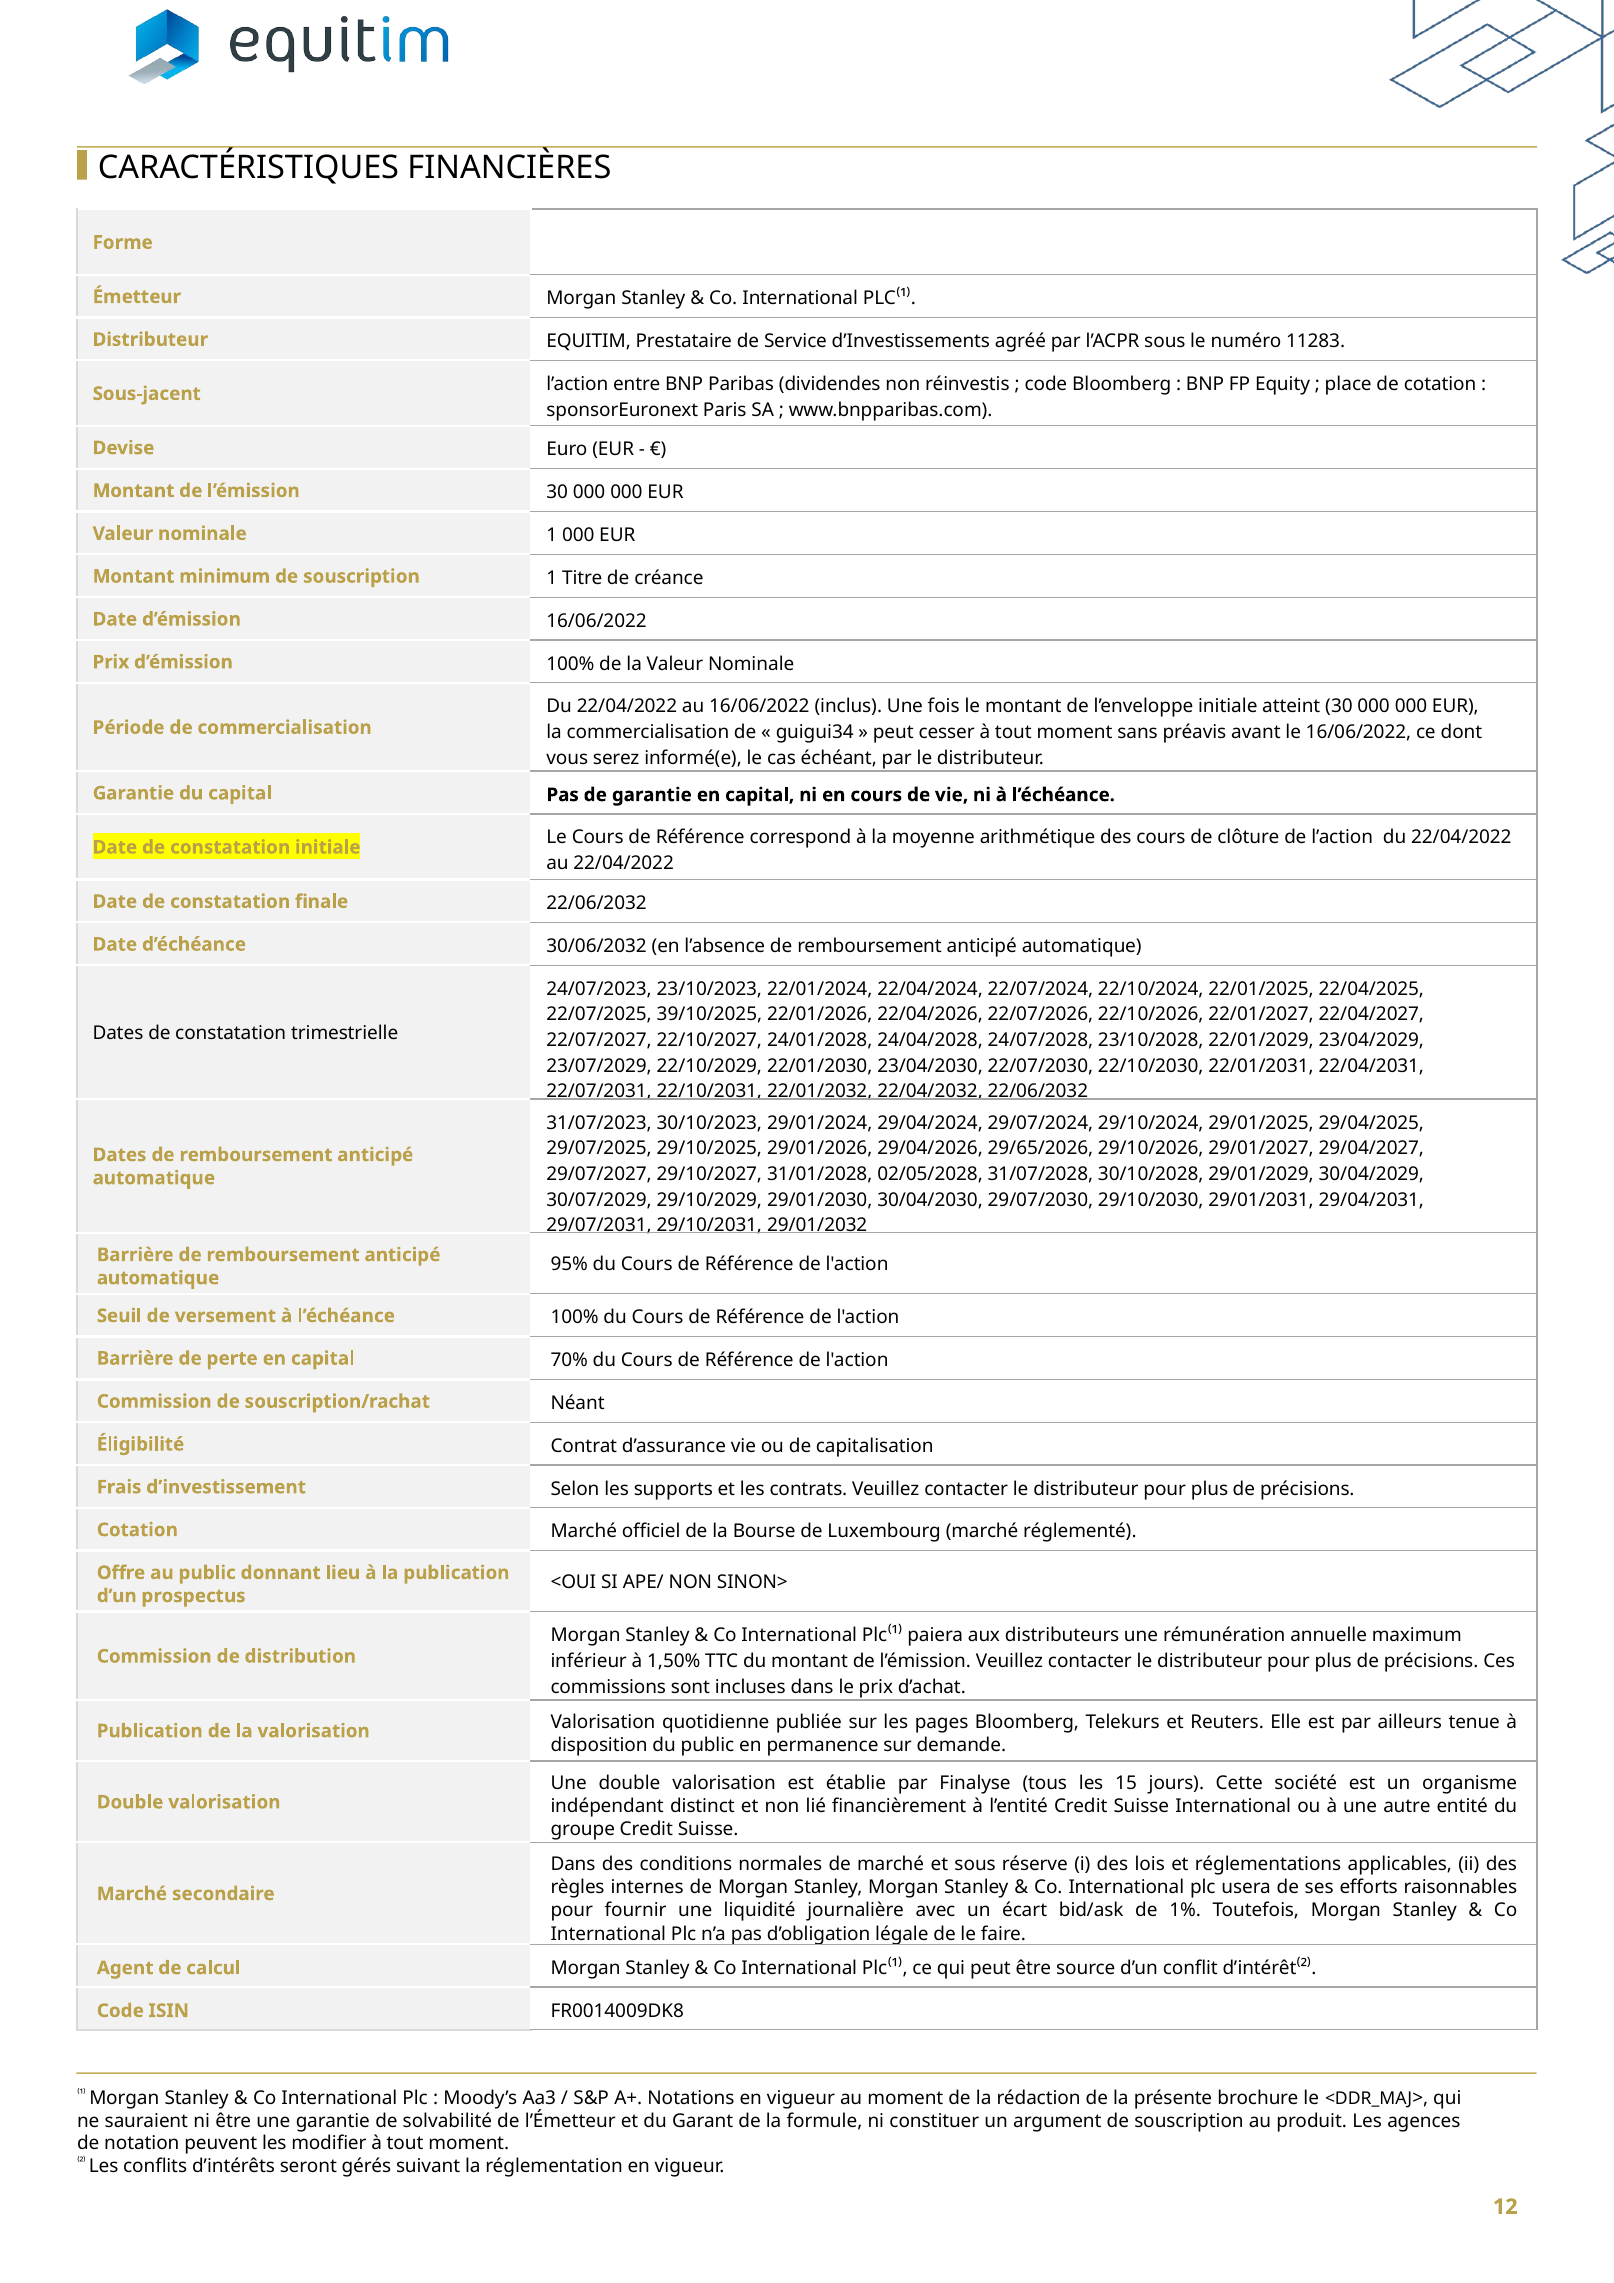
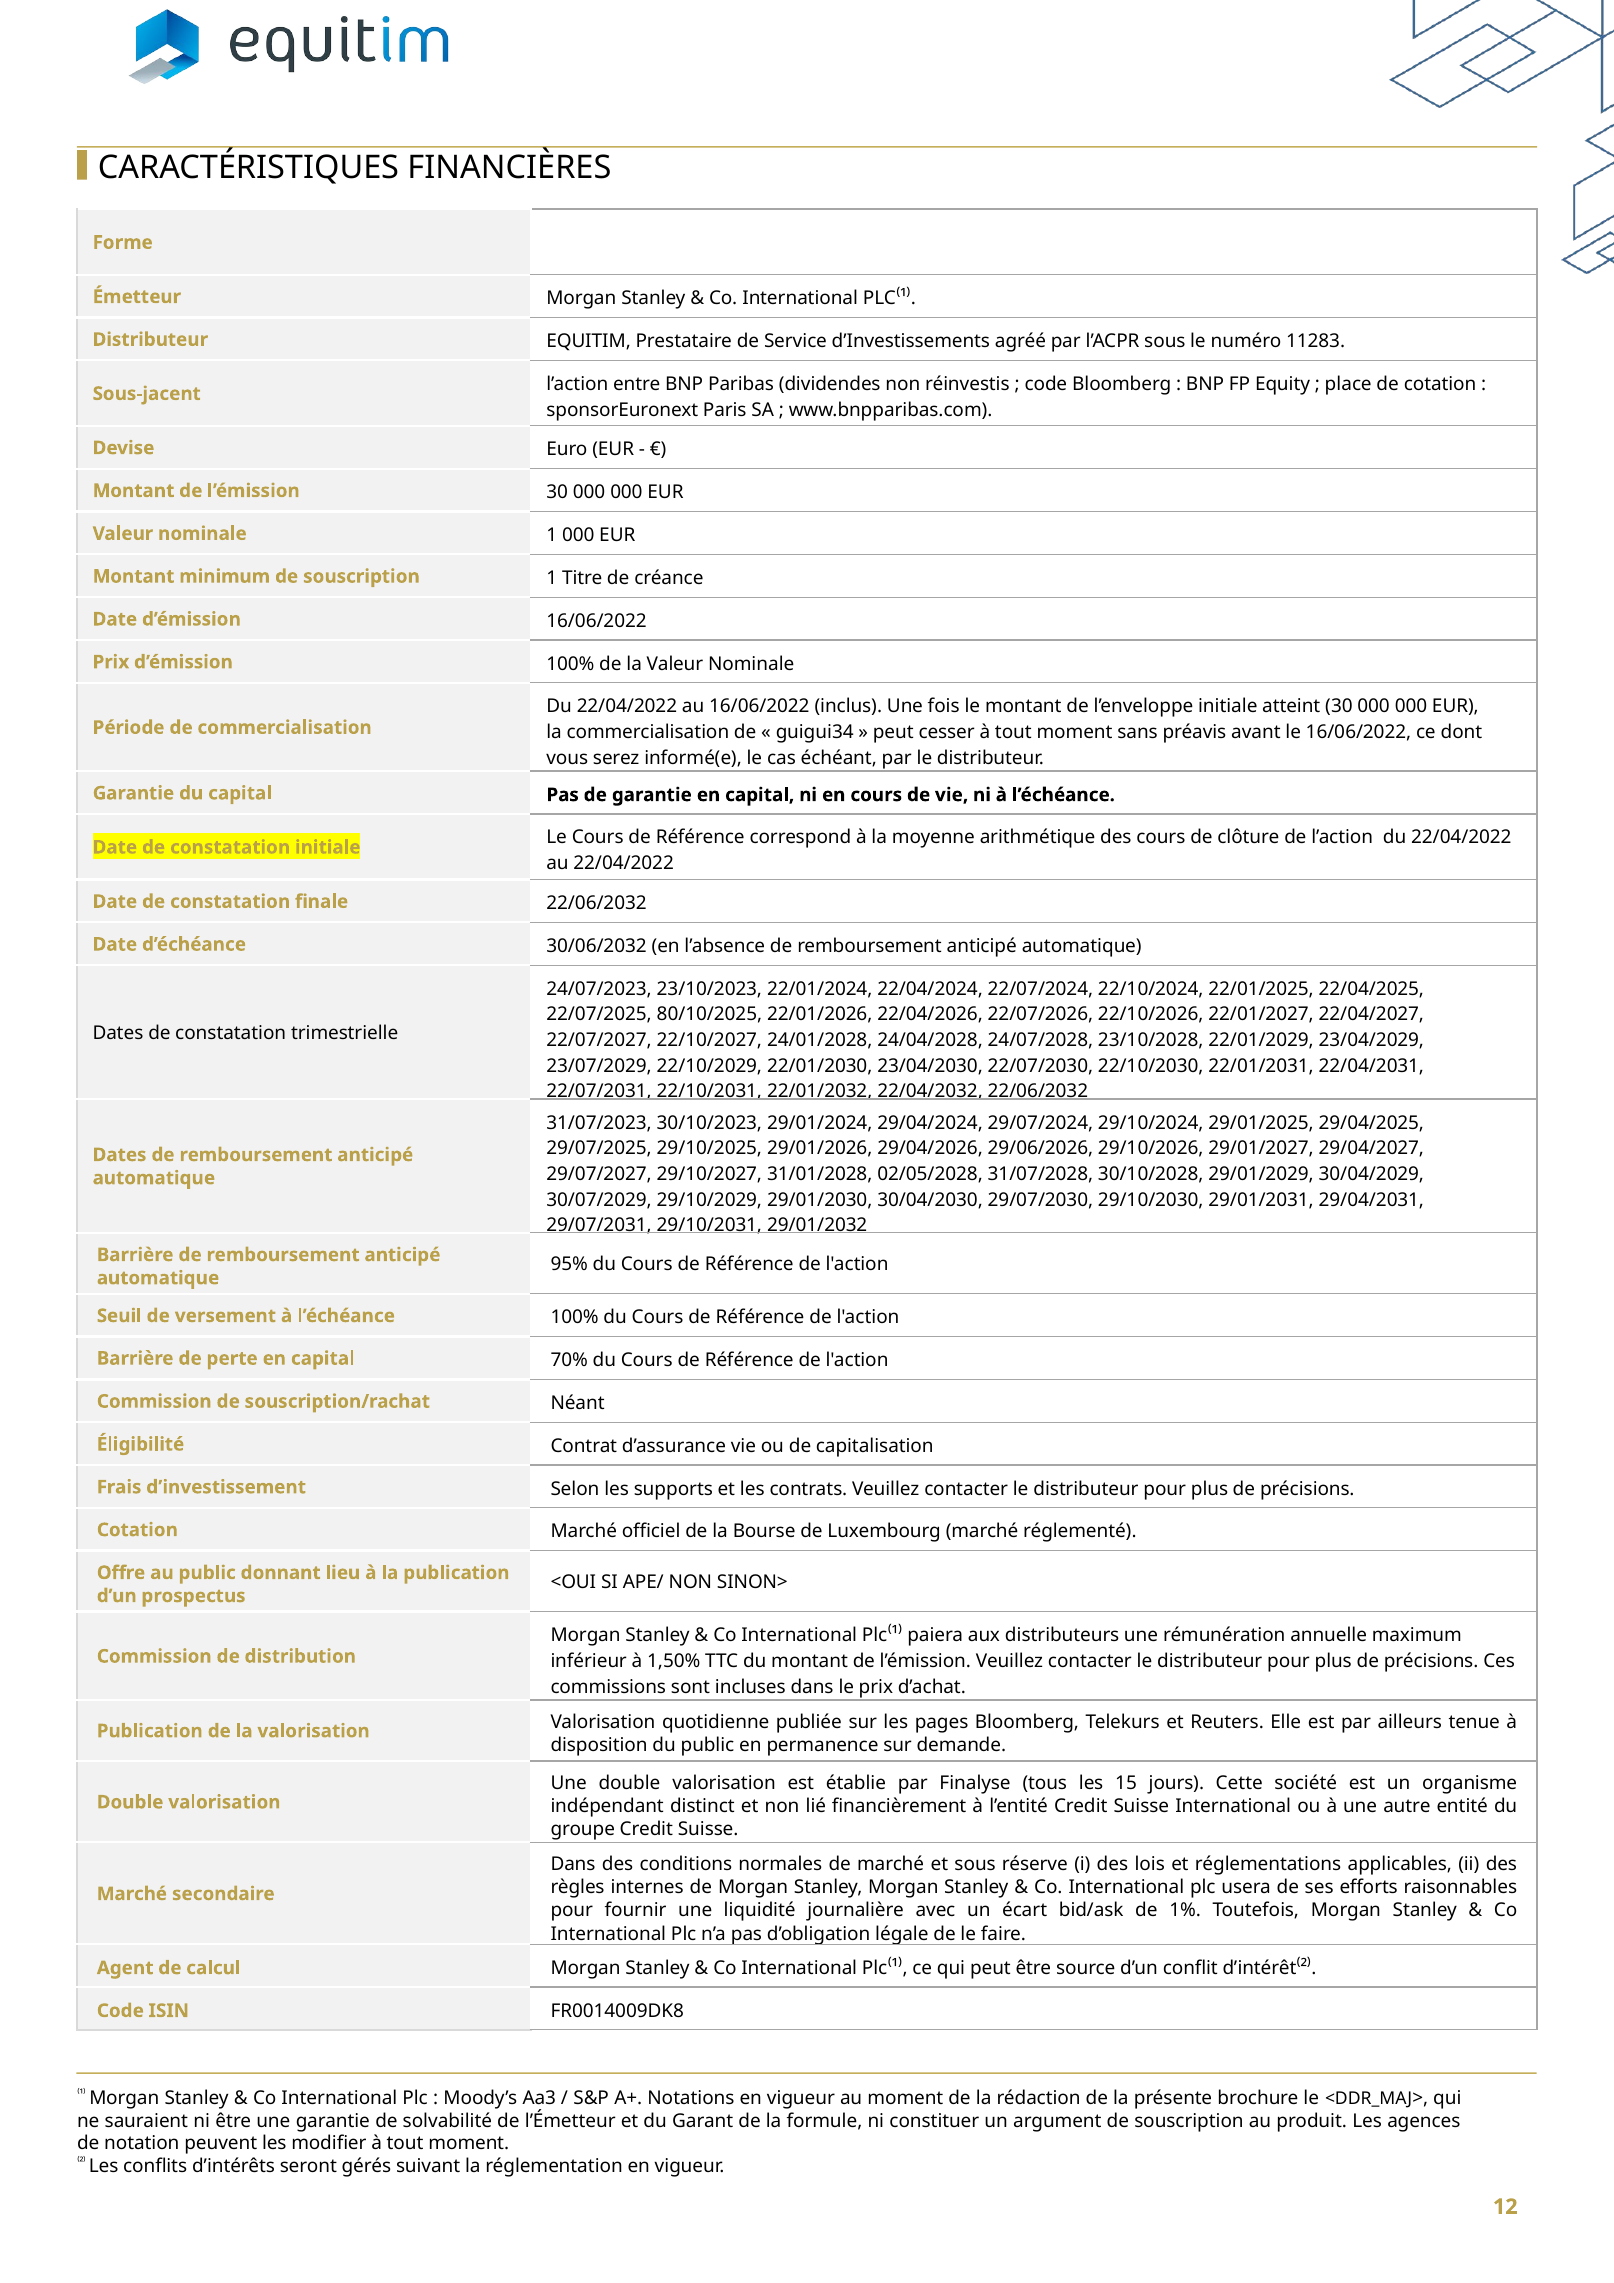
39/10/2025: 39/10/2025 -> 80/10/2025 (709, 1014)
29/65/2026: 29/65/2026 -> 29/06/2026 (1040, 1148)
